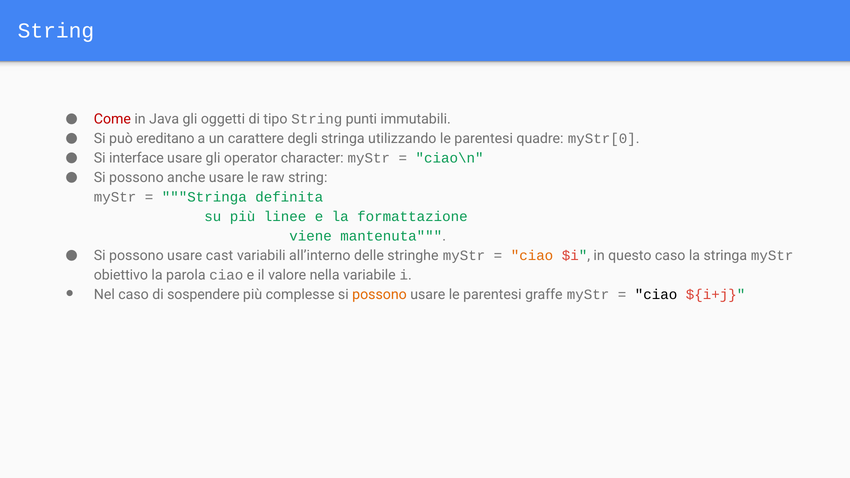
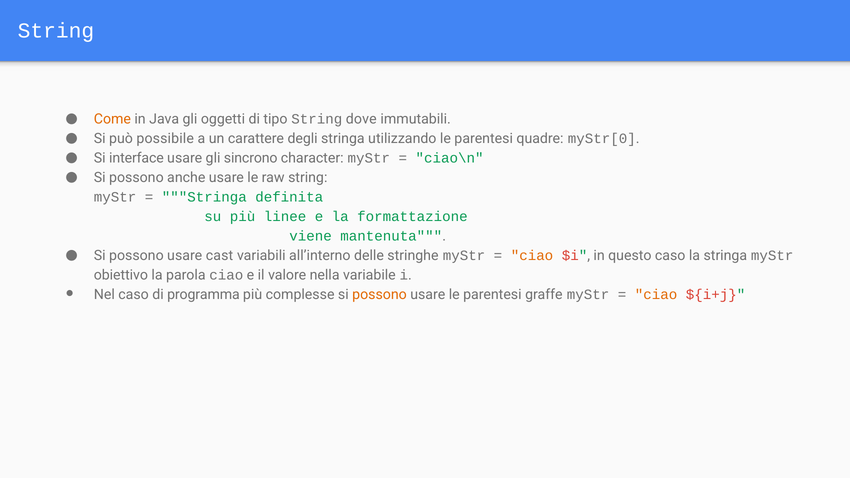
Come colour: red -> orange (112, 119)
punti: punti -> dove (361, 119)
ereditano: ereditano -> possibile (165, 138)
operator: operator -> sincrono (251, 158)
sospendere: sospendere -> programma (203, 295)
ciao colour: black -> orange (656, 295)
